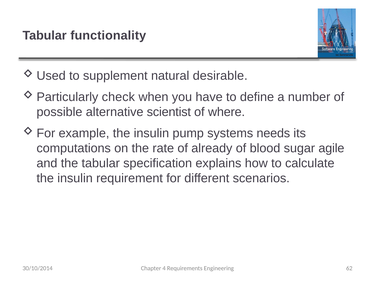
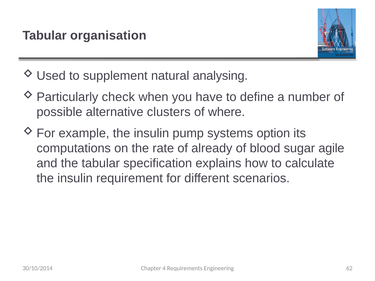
functionality: functionality -> organisation (108, 36)
desirable: desirable -> analysing (220, 76)
scientist: scientist -> clusters (169, 112)
needs: needs -> option (273, 133)
